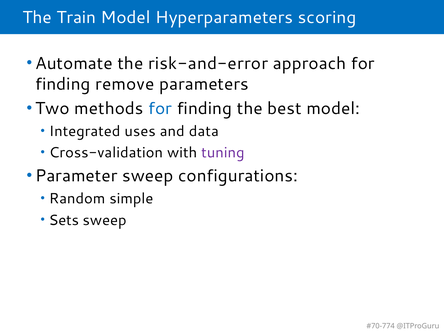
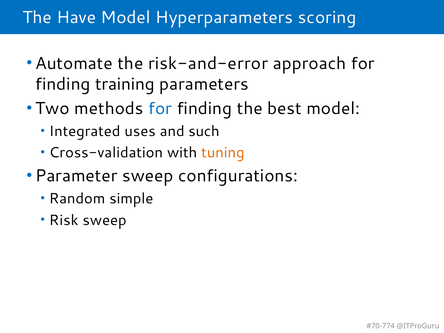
Train: Train -> Have (76, 18)
remove: remove -> training (125, 84)
data: data -> such (204, 131)
tuning colour: purple -> orange (223, 153)
Sets: Sets -> Risk (64, 220)
